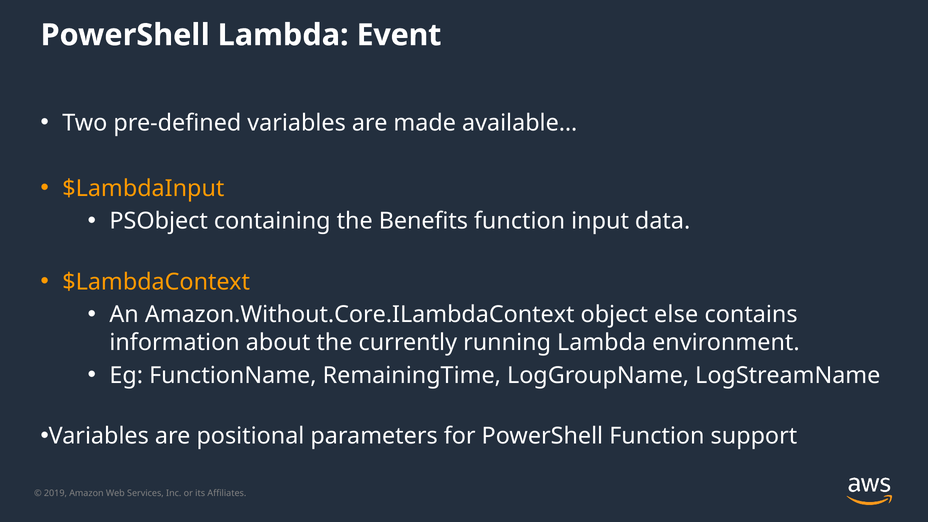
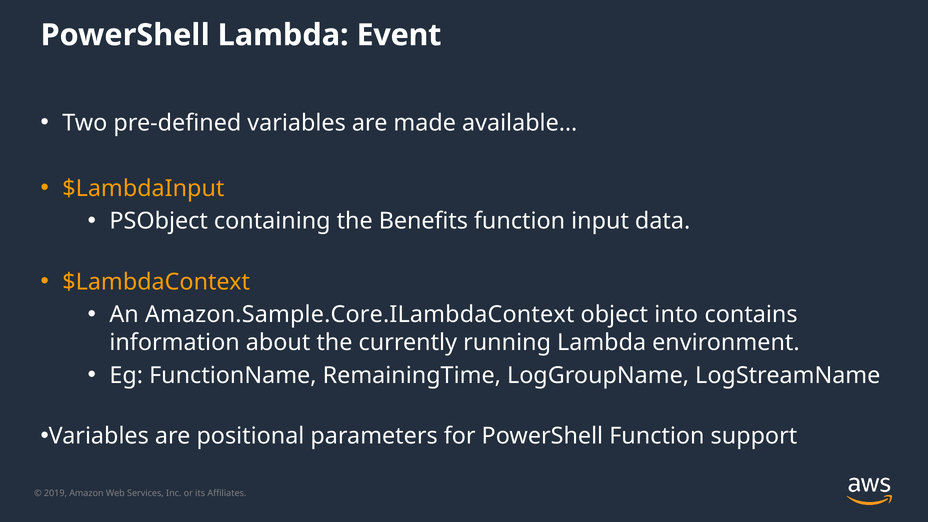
Amazon.Without.Core.ILambdaContext: Amazon.Without.Core.ILambdaContext -> Amazon.Sample.Core.ILambdaContext (360, 315)
else: else -> into (676, 315)
